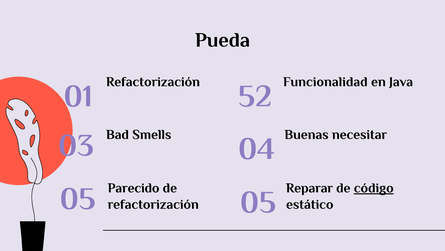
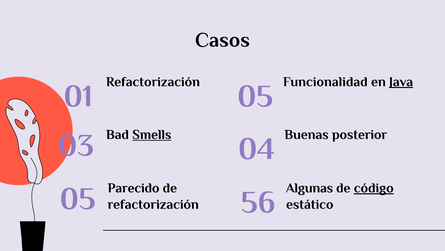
Pueda: Pueda -> Casos (222, 40)
Java underline: none -> present (401, 81)
01 52: 52 -> 05 (255, 96)
Smells underline: none -> present (152, 134)
necesitar: necesitar -> posterior (359, 134)
Reparar: Reparar -> Algunas (309, 187)
05 05: 05 -> 56 (258, 202)
